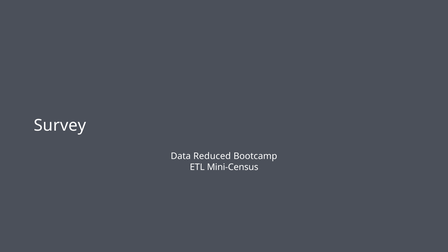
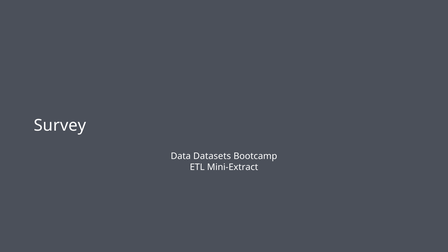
Reduced: Reduced -> Datasets (212, 156)
Mini-Census: Mini-Census -> Mini-Extract (233, 167)
